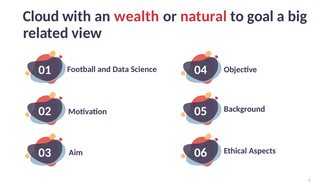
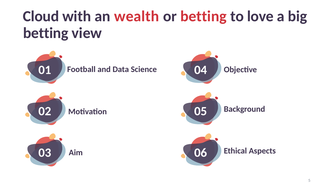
or natural: natural -> betting (203, 16)
goal: goal -> love (260, 16)
related: related -> betting (46, 33)
